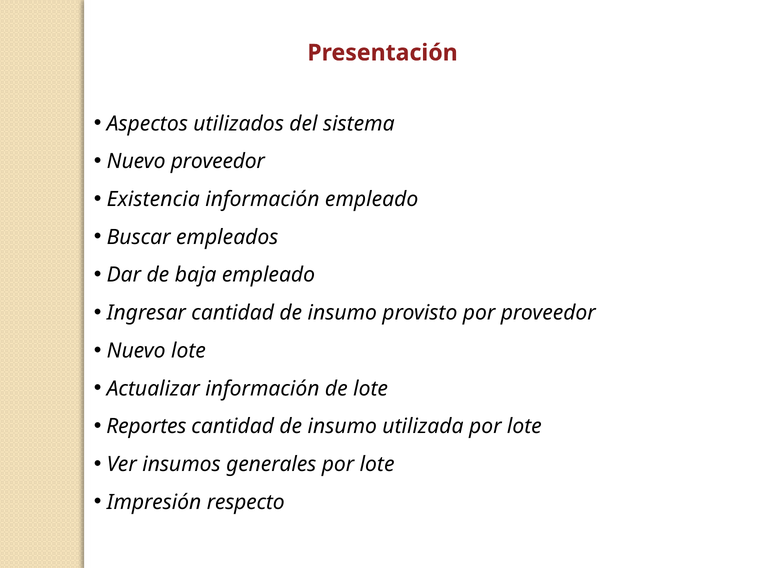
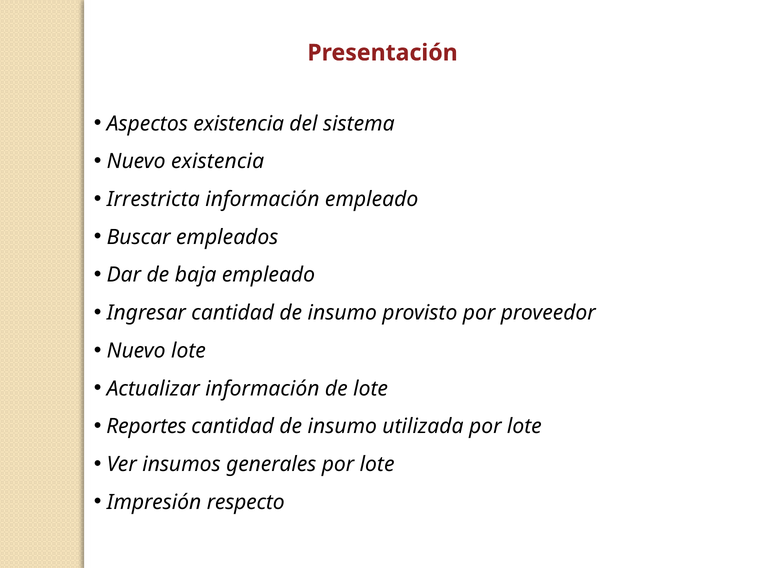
Aspectos utilizados: utilizados -> existencia (239, 124)
Nuevo proveedor: proveedor -> existencia (218, 162)
Existencia: Existencia -> Irrestricta (153, 199)
